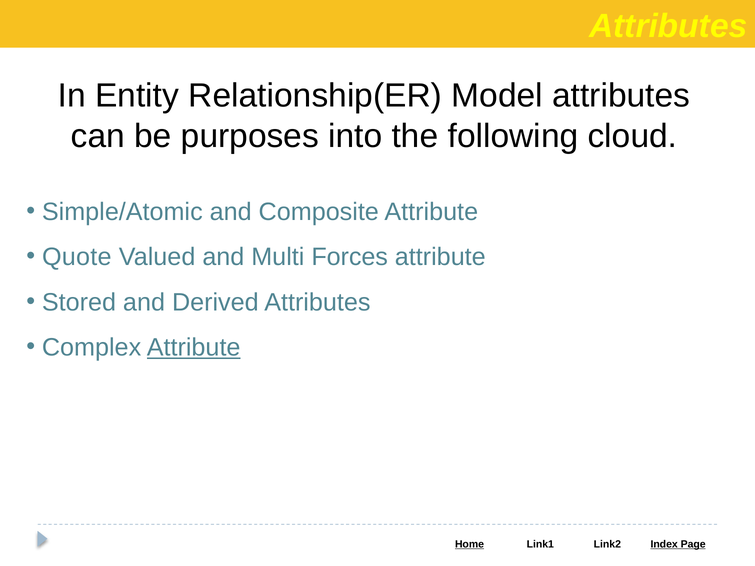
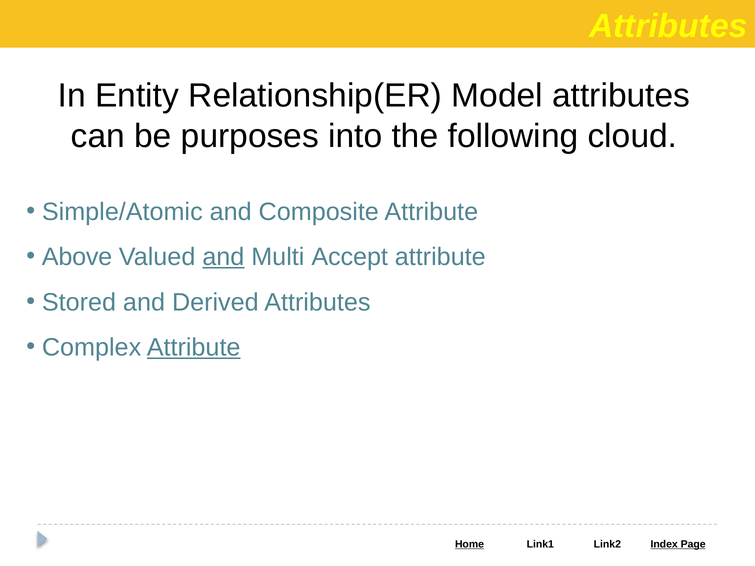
Quote: Quote -> Above (77, 257)
and underline: none -> present (223, 257)
Forces: Forces -> Accept (350, 257)
